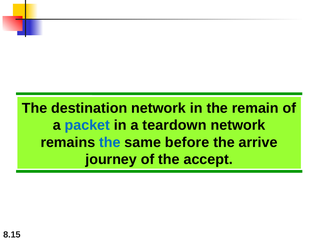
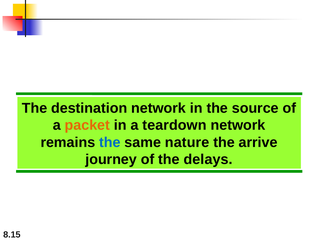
remain: remain -> source (255, 108)
packet colour: blue -> orange (87, 125)
before: before -> nature (187, 142)
accept: accept -> delays (208, 159)
